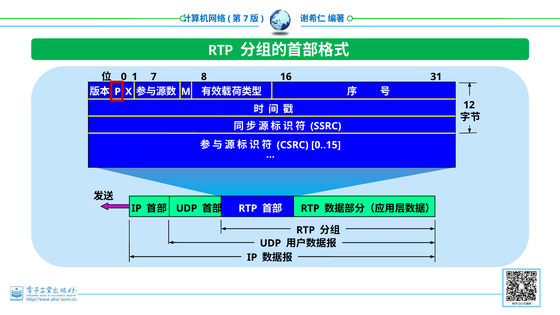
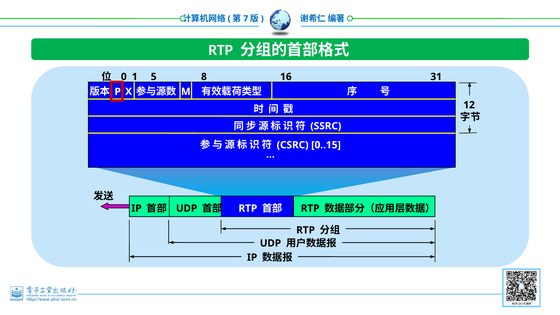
1 7: 7 -> 5 (154, 77)
